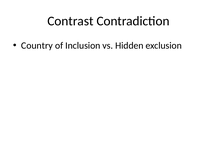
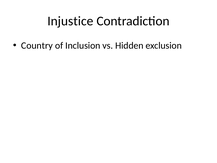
Contrast: Contrast -> Injustice (70, 21)
